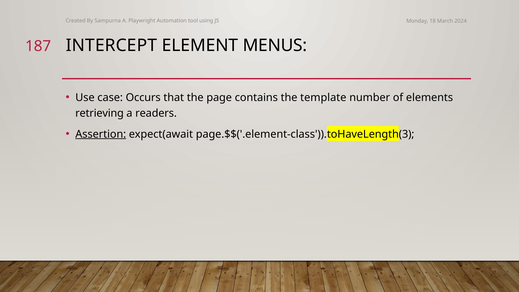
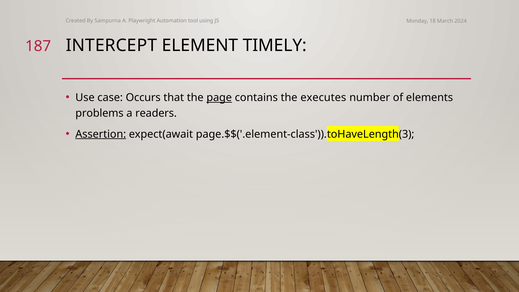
MENUS: MENUS -> TIMELY (275, 45)
page underline: none -> present (219, 98)
template: template -> executes (323, 98)
retrieving: retrieving -> problems (99, 113)
